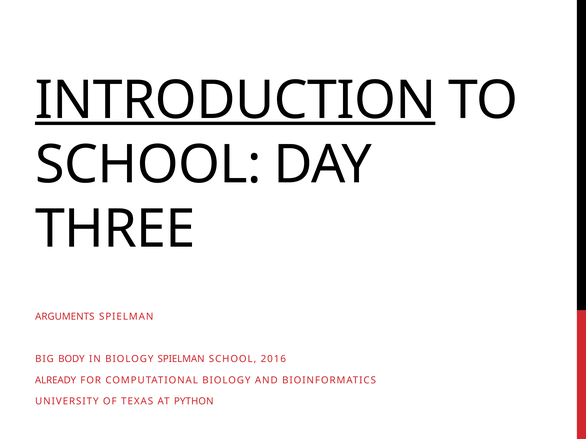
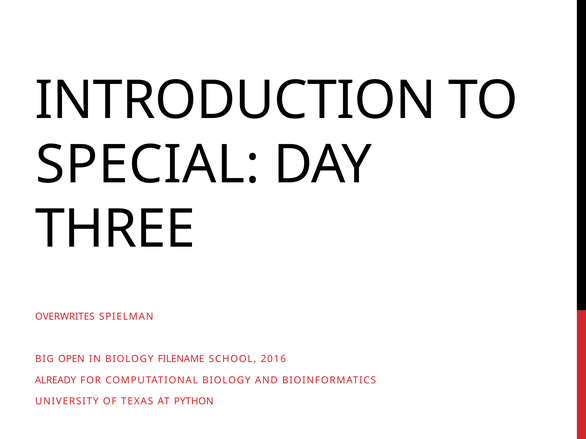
INTRODUCTION underline: present -> none (236, 100)
SCHOOL: SCHOOL -> SPECIAL (148, 165)
ARGUMENTS: ARGUMENTS -> OVERWRITES (65, 317)
BODY: BODY -> OPEN (71, 359)
BIOLOGY SPIELMAN: SPIELMAN -> FILENAME (181, 359)
